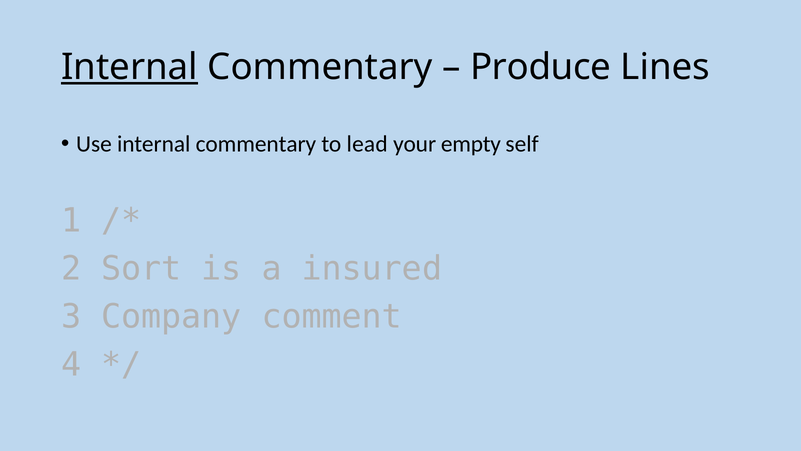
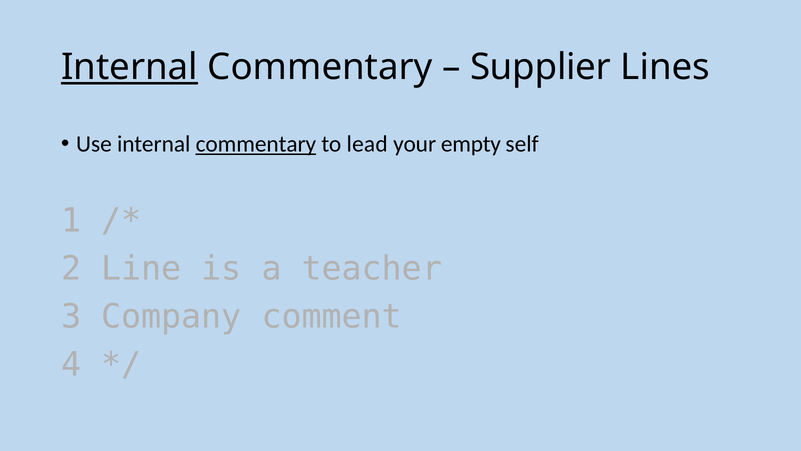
Produce: Produce -> Supplier (541, 67)
commentary underline: none -> present (256, 144)
Sort: Sort -> Line (141, 268)
insured: insured -> teacher (372, 268)
